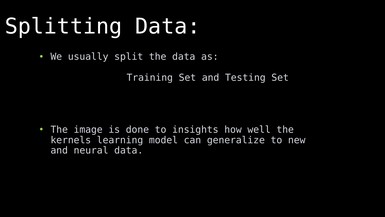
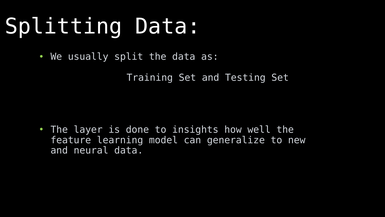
image: image -> layer (88, 129)
kernels: kernels -> feature (71, 140)
